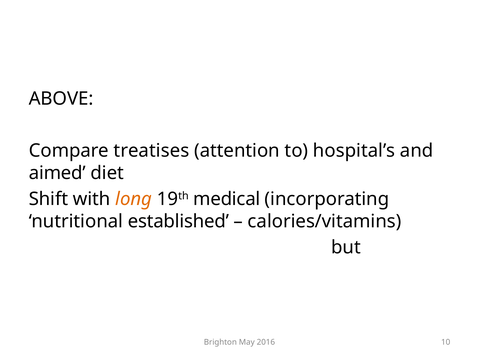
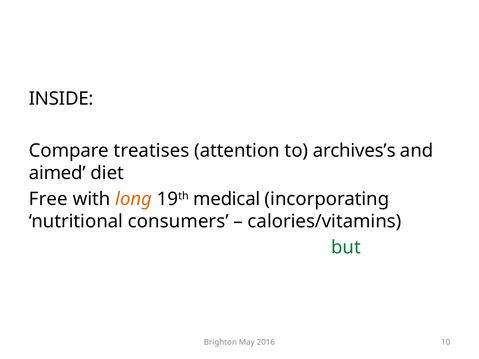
ABOVE: ABOVE -> INSIDE (61, 99)
hospital’s: hospital’s -> archives’s (354, 151)
Shift: Shift -> Free (48, 199)
established: established -> consumers (178, 221)
but colour: black -> green (346, 247)
